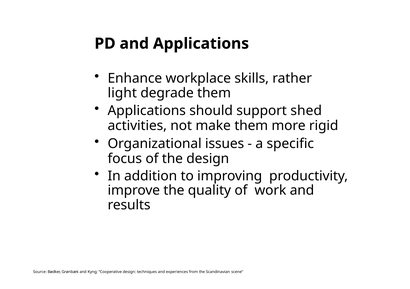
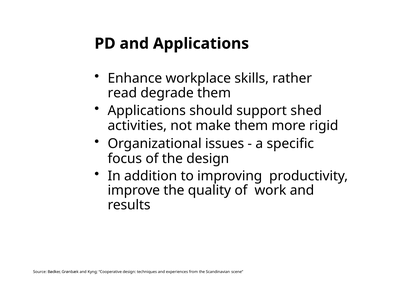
light: light -> read (122, 93)
